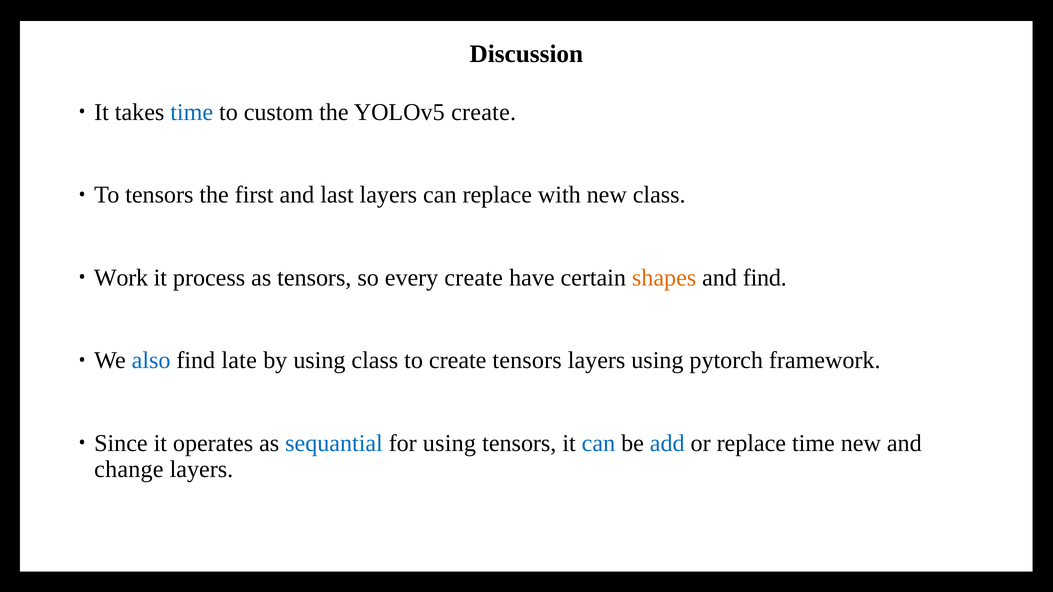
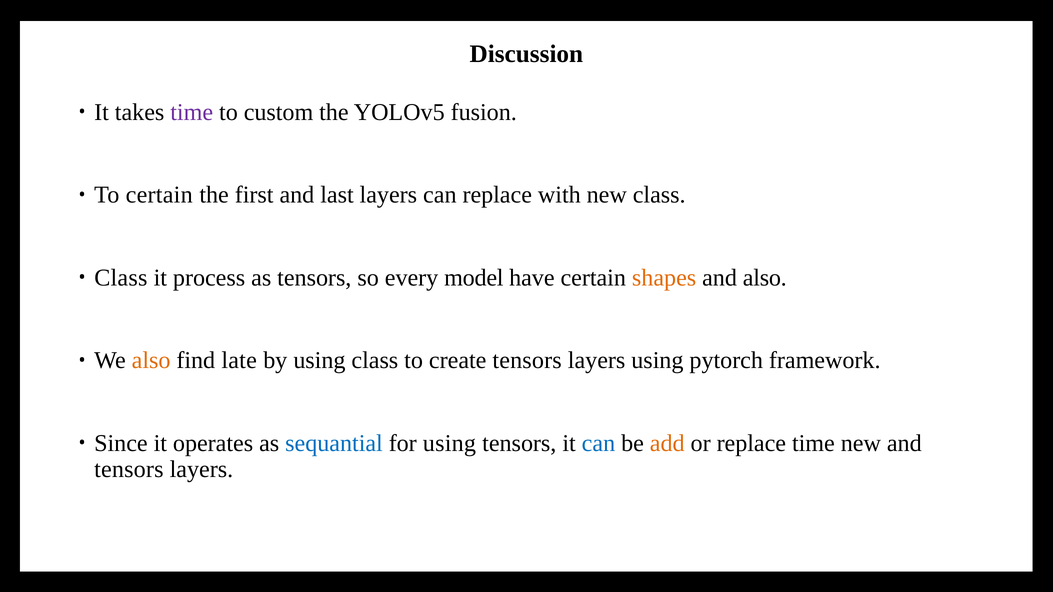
time colour: blue -> purple (192, 112)
YOLOv5 create: create -> fusion (484, 112)
To tensors: tensors -> certain (159, 195)
Work: Work -> Class (121, 278)
every create: create -> model (474, 278)
and find: find -> also (765, 278)
also colour: blue -> orange (151, 361)
add colour: blue -> orange (667, 443)
change: change -> tensors (129, 470)
